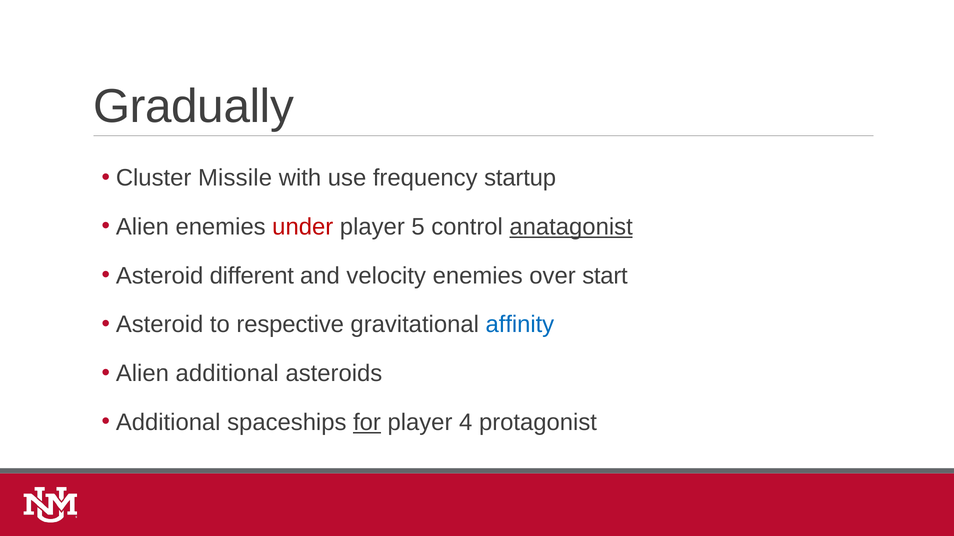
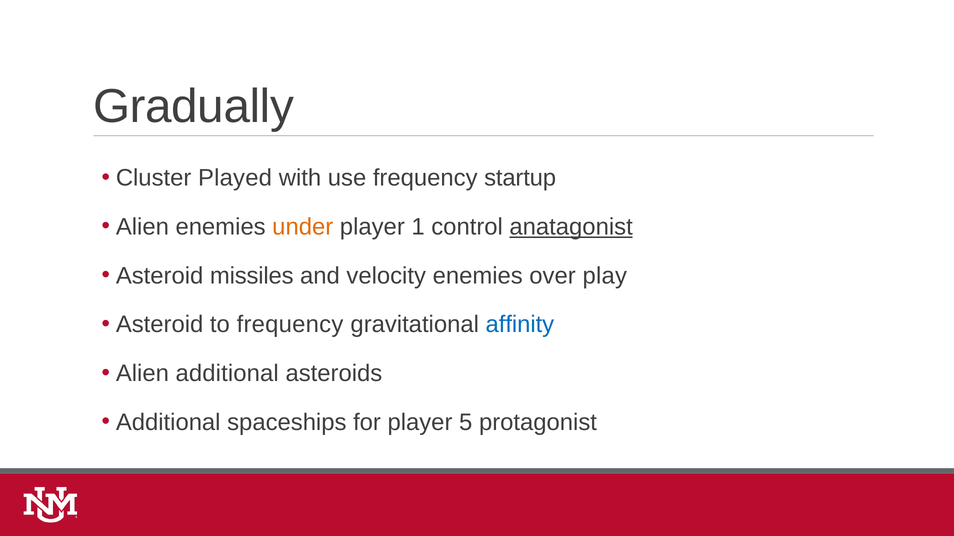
Missile: Missile -> Played (235, 178)
under colour: red -> orange (303, 227)
5: 5 -> 1 (418, 227)
different: different -> missiles (252, 276)
start: start -> play (605, 276)
to respective: respective -> frequency (290, 325)
for underline: present -> none (367, 423)
4: 4 -> 5 (466, 423)
